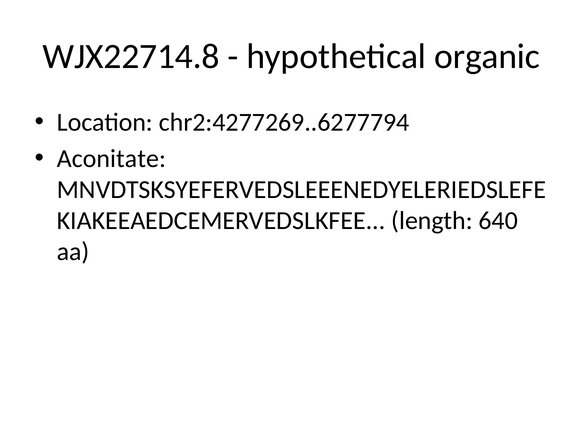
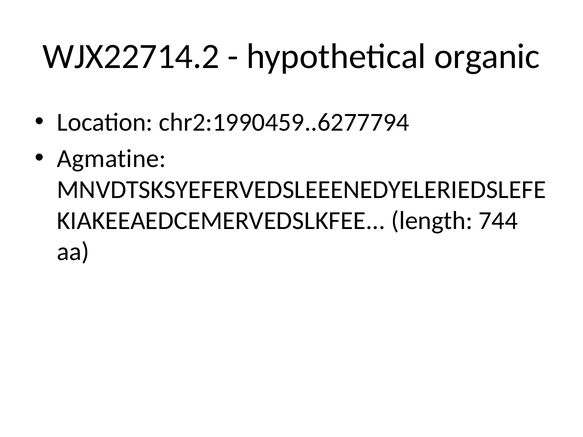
WJX22714.8: WJX22714.8 -> WJX22714.2 (131, 56)
chr2:4277269..6277794: chr2:4277269..6277794 -> chr2:1990459..6277794 (284, 122)
Aconitate: Aconitate -> Agmatine (111, 159)
640: 640 -> 744 (498, 221)
